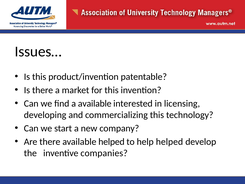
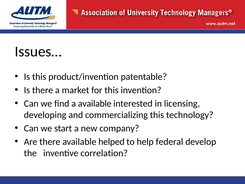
help helped: helped -> federal (170, 141)
companies: companies -> correlation (104, 153)
